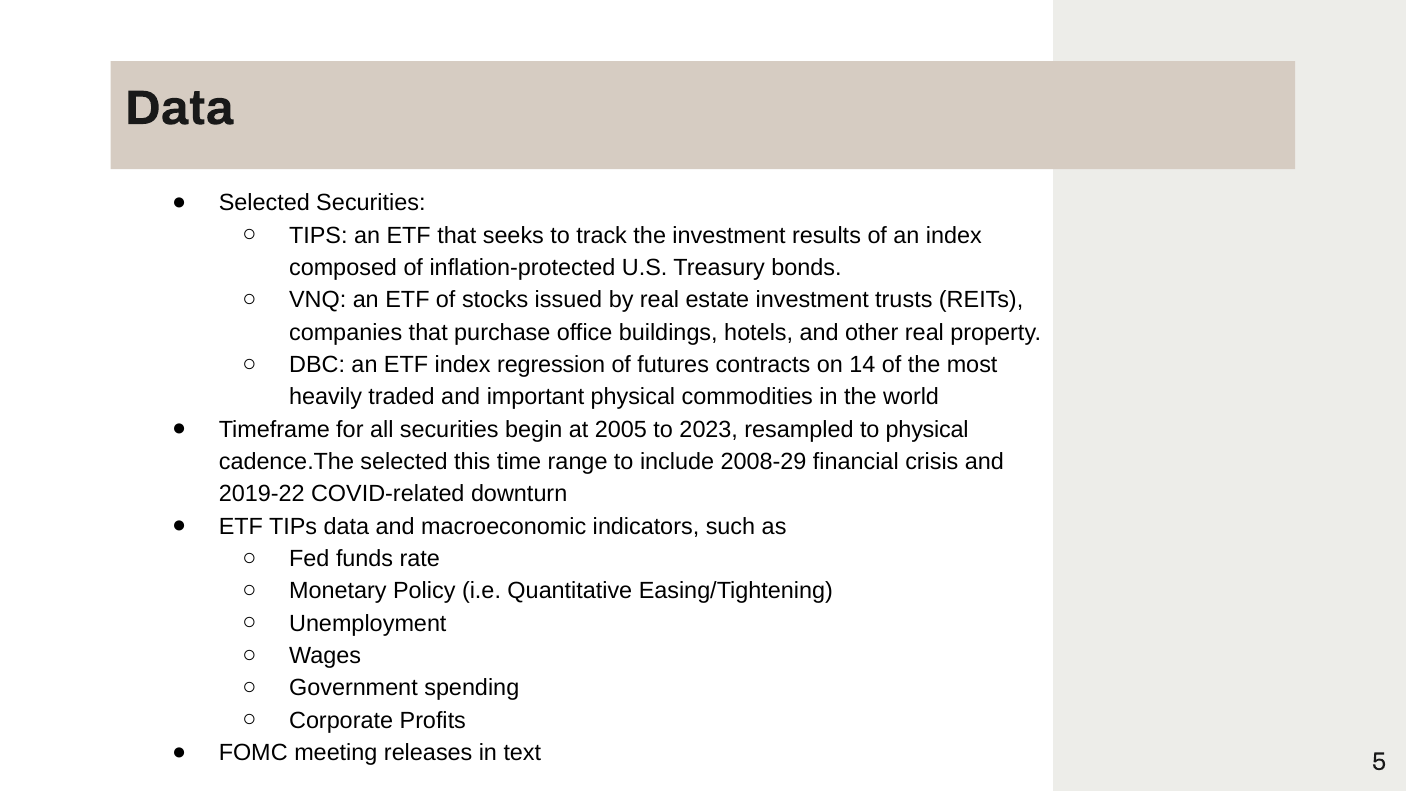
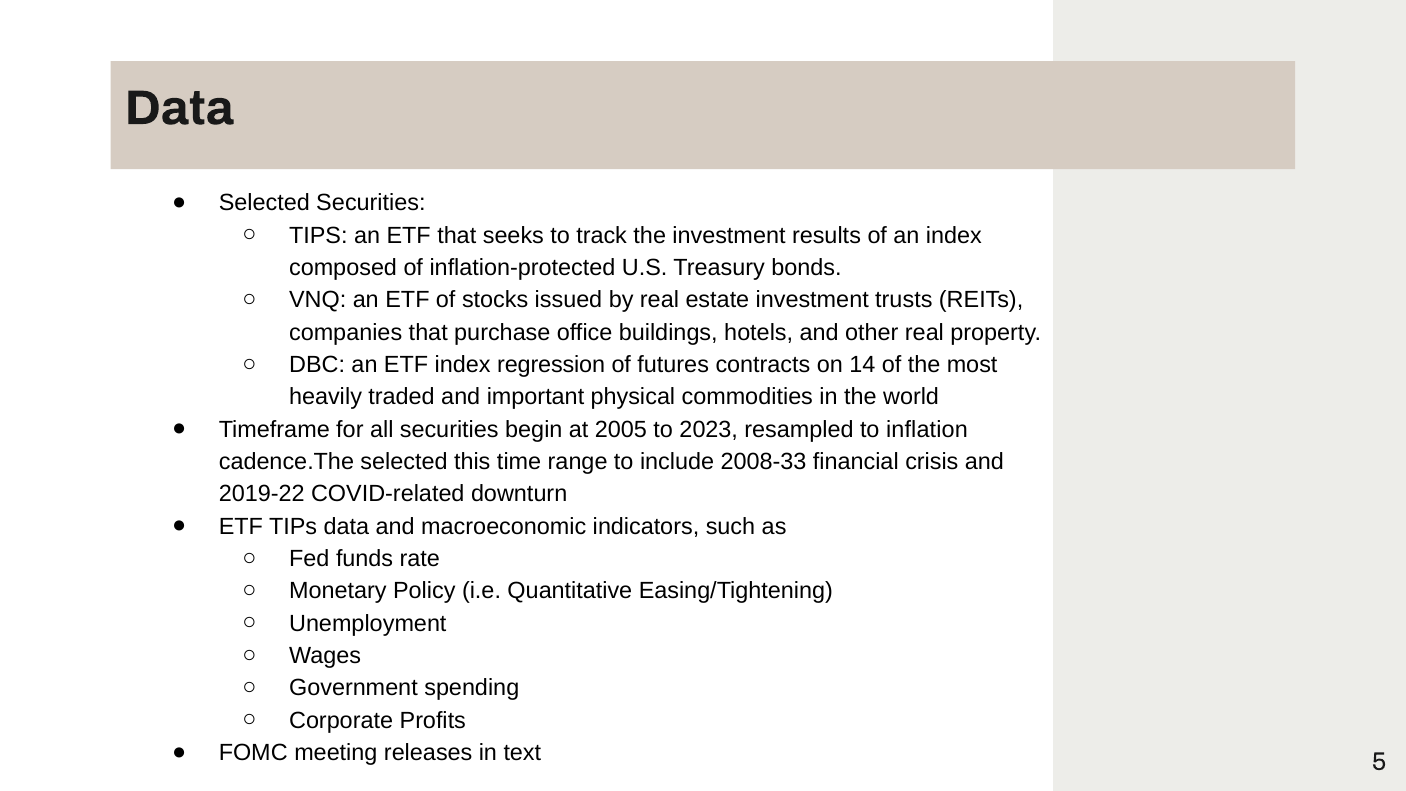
to physical: physical -> inflation (927, 429)
2008-29: 2008-29 -> 2008-33 (764, 462)
